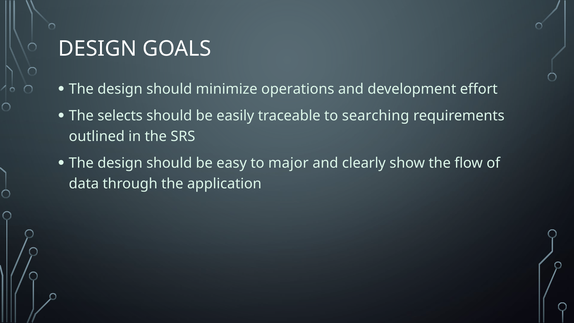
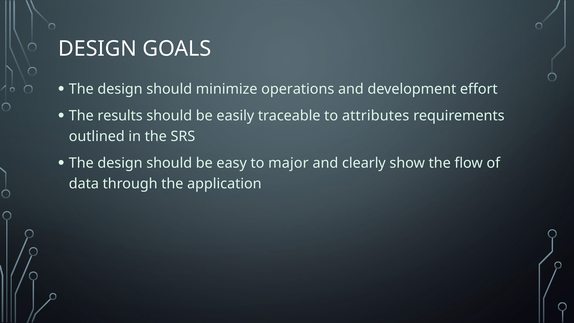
selects: selects -> results (120, 116)
searching: searching -> attributes (376, 116)
